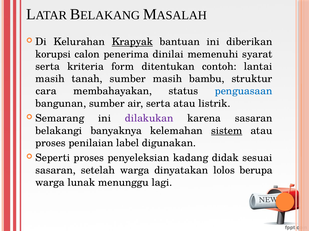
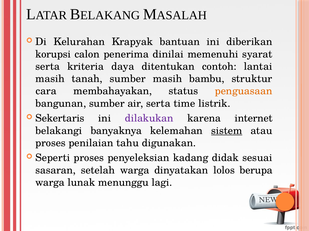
Krapyak underline: present -> none (132, 42)
form: form -> daya (123, 67)
penguasaan colour: blue -> orange (244, 91)
serta atau: atau -> time (184, 104)
Semarang: Semarang -> Sekertaris (60, 119)
karena sasaran: sasaran -> internet (254, 119)
label: label -> tahu (128, 143)
